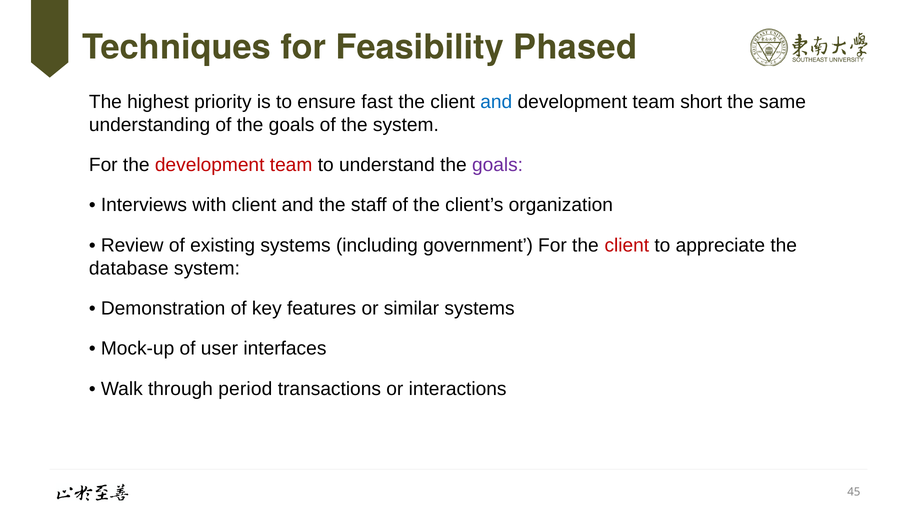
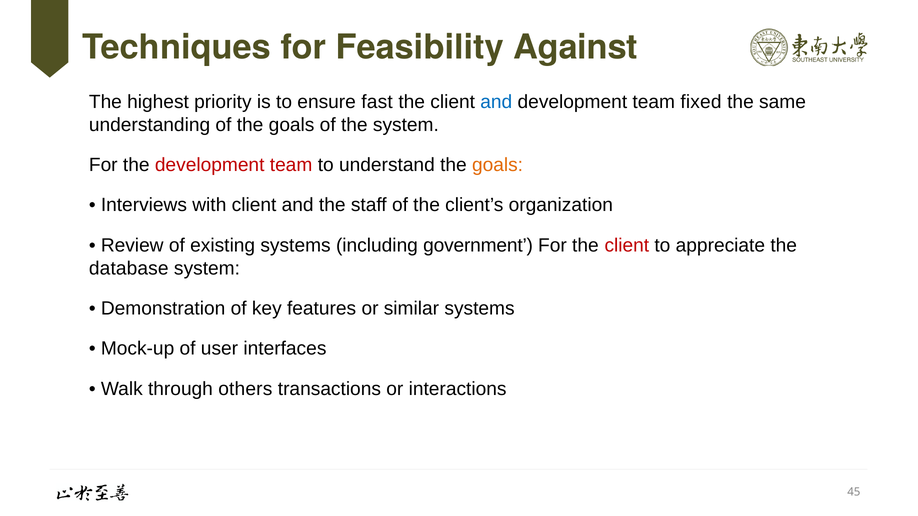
Phased: Phased -> Against (576, 47)
short: short -> fixed (701, 102)
goals colour: purple -> orange (498, 165)
period: period -> others (245, 389)
